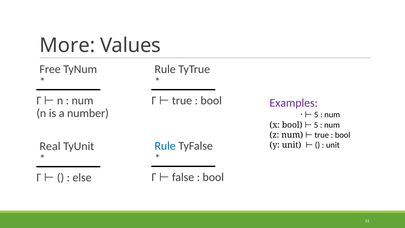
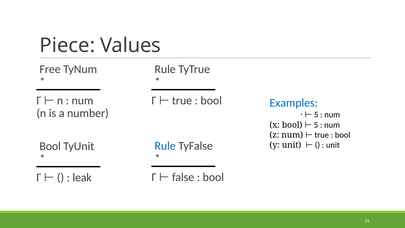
More: More -> Piece (67, 45)
Examples colour: purple -> blue (294, 103)
Real: Real -> Bool (50, 146)
else: else -> leak (82, 177)
